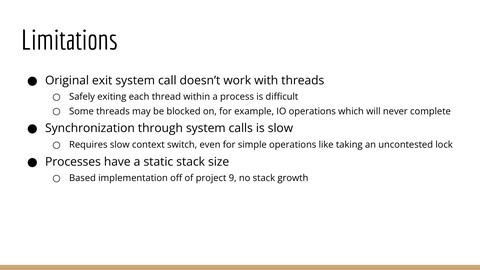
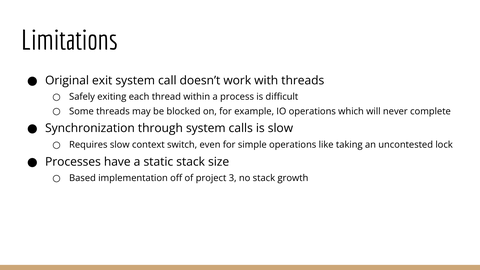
9: 9 -> 3 (233, 178)
